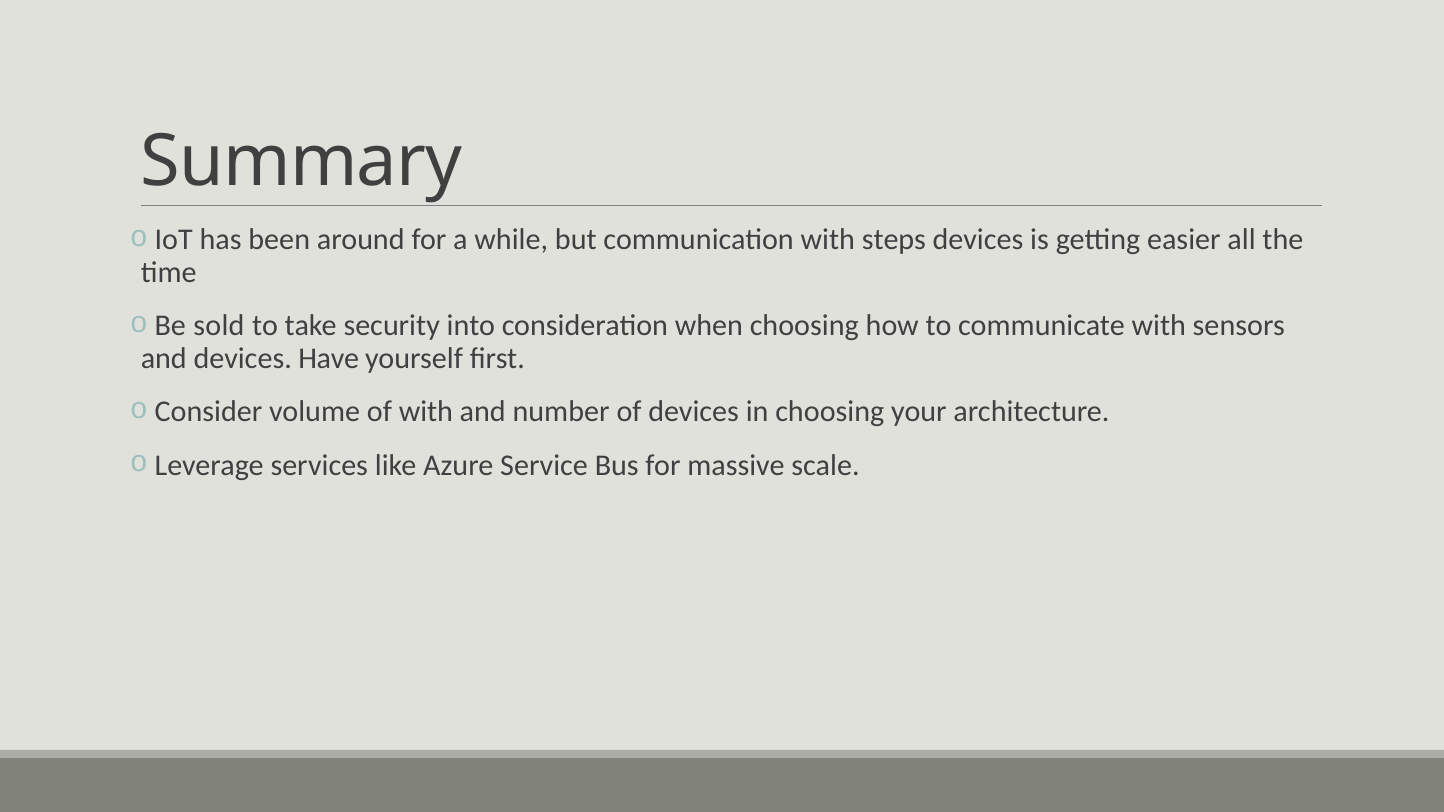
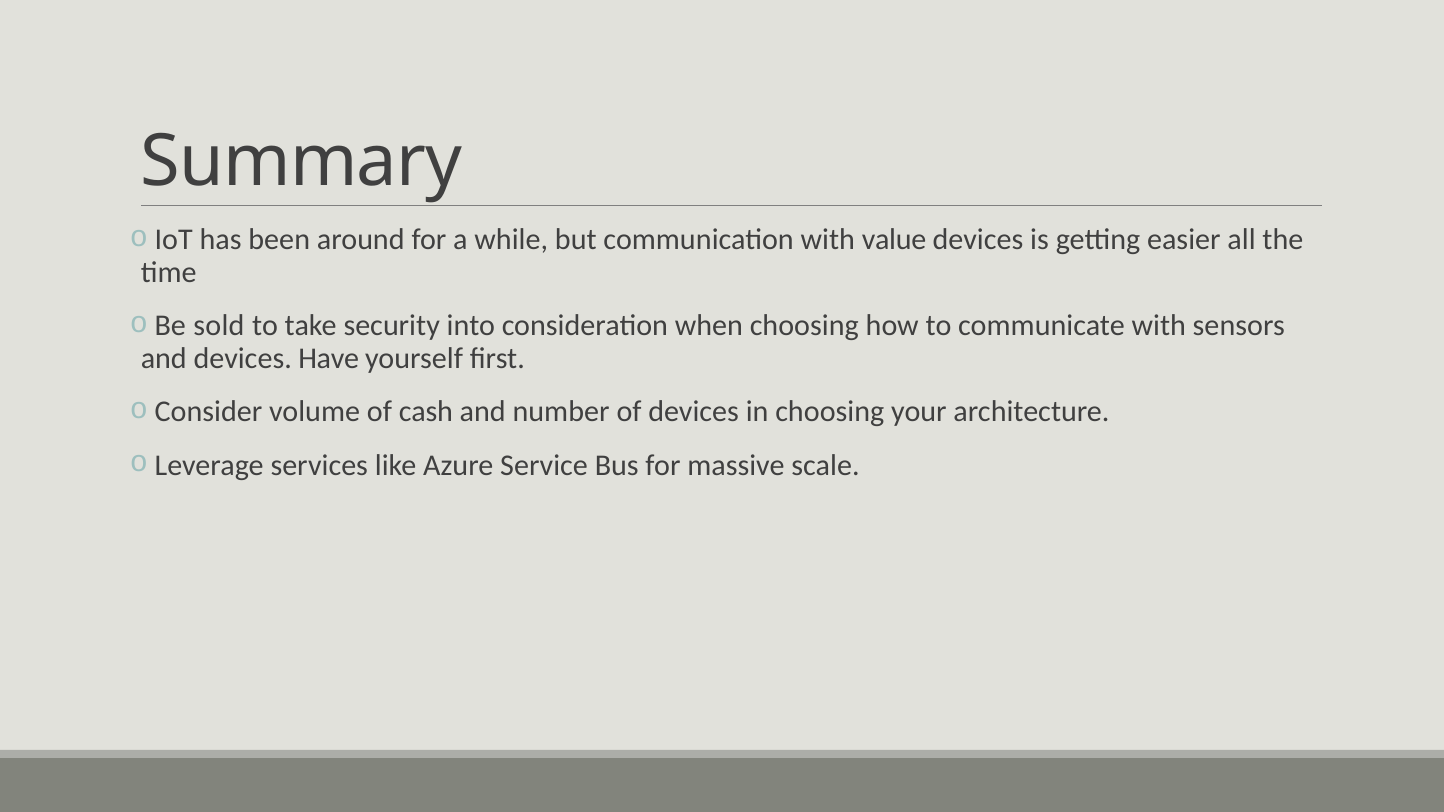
steps: steps -> value (894, 240)
of with: with -> cash (426, 412)
